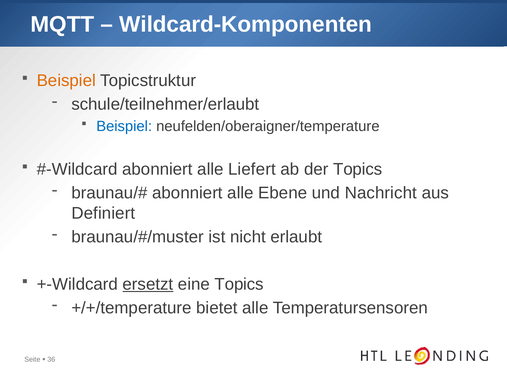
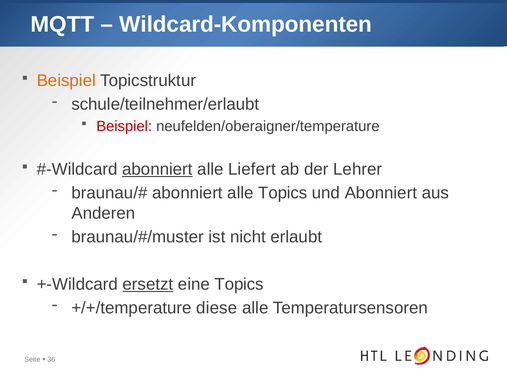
Beispiel colour: blue -> red (124, 126)
abonniert underline: none -> present (157, 169)
der Topics: Topics -> Lehrer (358, 169)
alle Ebene: Ebene -> Topics (283, 193)
und Nachricht: Nachricht -> Abonniert (381, 193)
Definiert: Definiert -> Anderen (103, 213)
bietet: bietet -> diese (217, 308)
